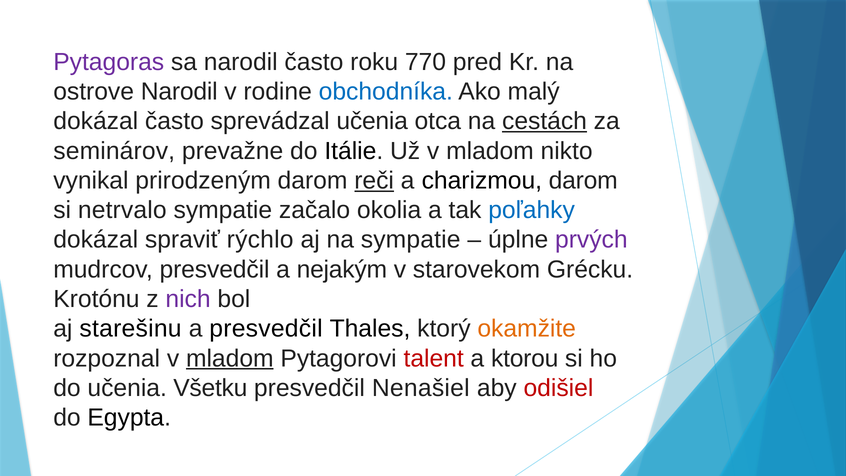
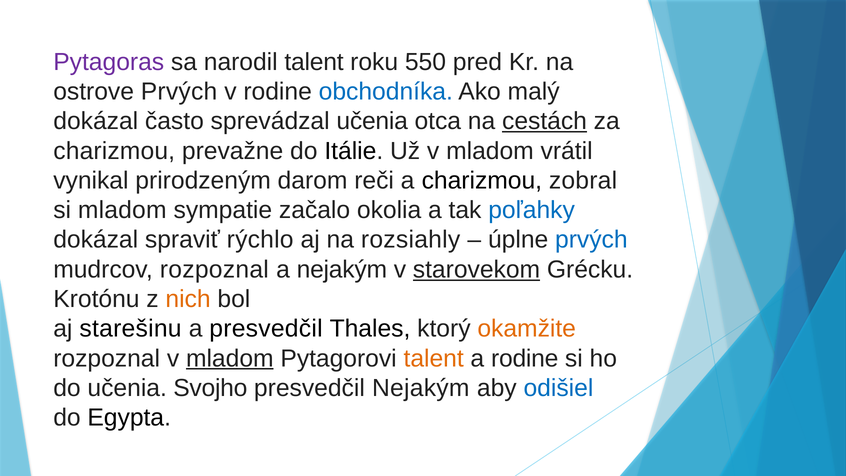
narodil často: často -> talent (314, 62)
770: 770 -> 550 (425, 62)
ostrove Narodil: Narodil -> Prvých (179, 92)
seminárov: seminárov -> charizmou (114, 151)
nikto: nikto -> vrátil (567, 151)
reči underline: present -> none (374, 181)
charizmou darom: darom -> zobral (583, 181)
si netrvalo: netrvalo -> mladom (122, 210)
na sympatie: sympatie -> rozsiahly (411, 240)
prvých colour: purple -> blue (591, 240)
mudrcov presvedčil: presvedčil -> rozpoznal (214, 269)
starovekom underline: none -> present (477, 269)
nich colour: purple -> orange (188, 299)
talent colour: red -> orange (434, 358)
a ktorou: ktorou -> rodine (525, 358)
Všetku: Všetku -> Svojho (210, 388)
presvedčil Nenašiel: Nenašiel -> Nejakým (421, 388)
odišiel colour: red -> blue (558, 388)
